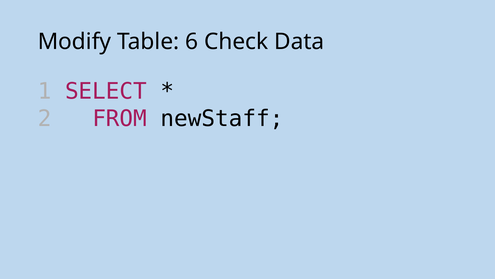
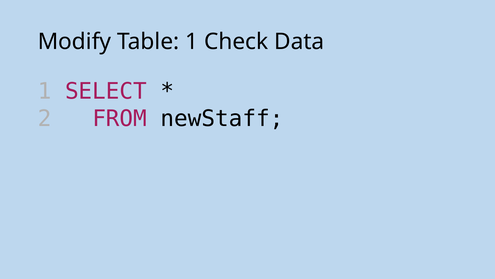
Table 6: 6 -> 1 (192, 42)
